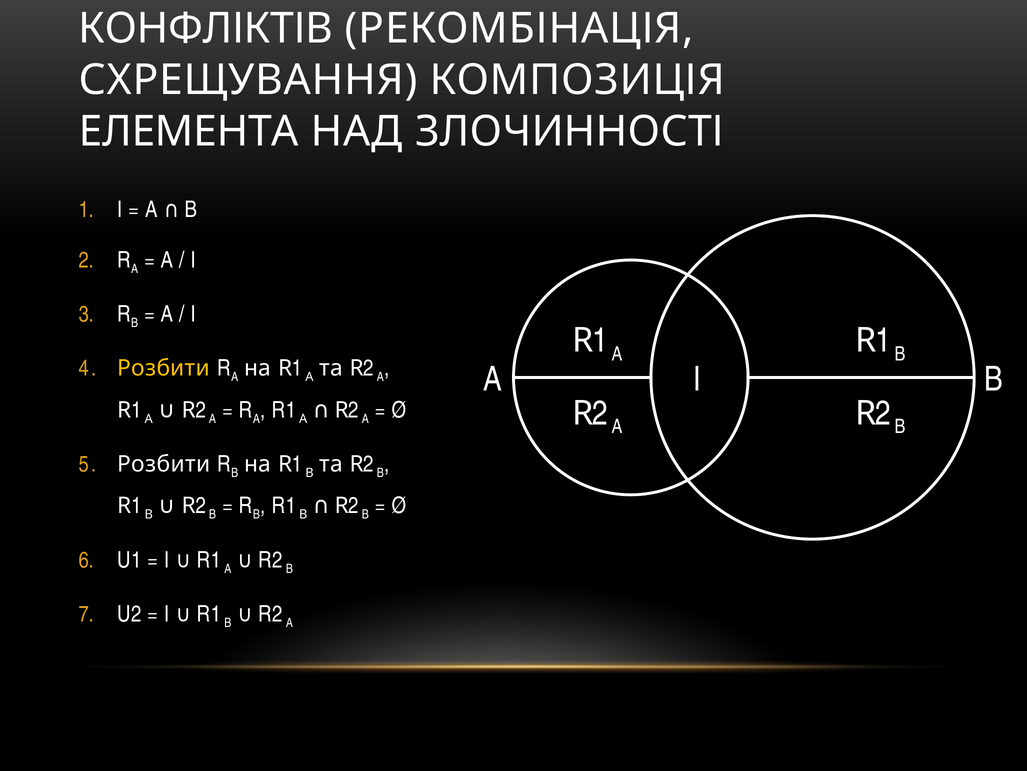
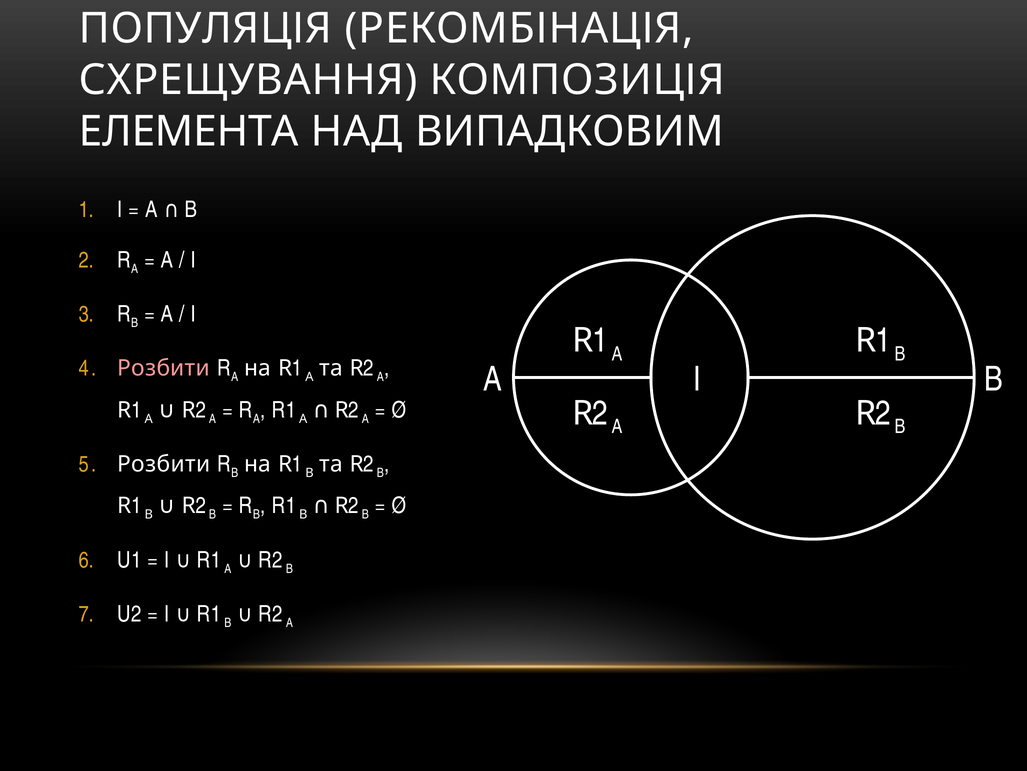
КОНФЛІКТІВ: КОНФЛІКТІВ -> ПОПУЛЯЦІЯ (205, 29)
ЗЛОЧИННОСТІ: ЗЛОЧИННОСТІ -> ВИПАДКОВИМ (570, 131)
Розбити colour: yellow -> pink (164, 368)
